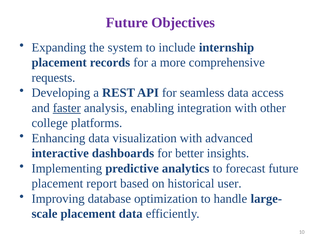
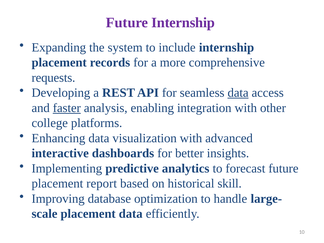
Future Objectives: Objectives -> Internship (183, 23)
data underline: none -> present (238, 93)
user: user -> skill (230, 184)
